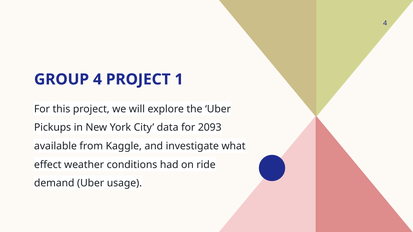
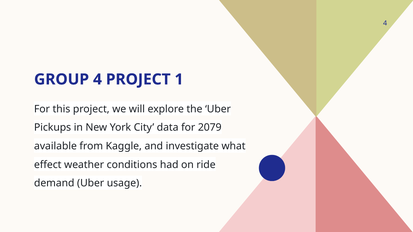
2093: 2093 -> 2079 (210, 128)
